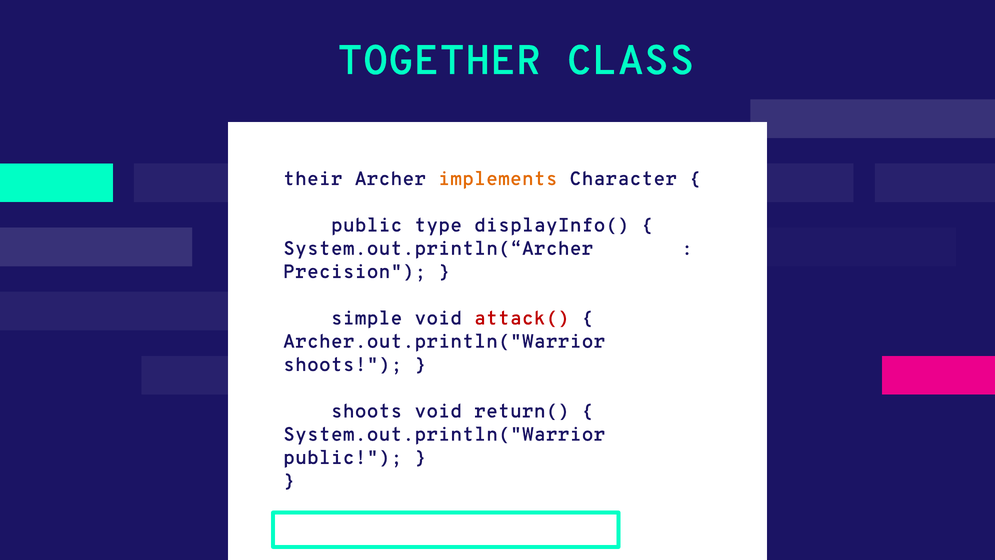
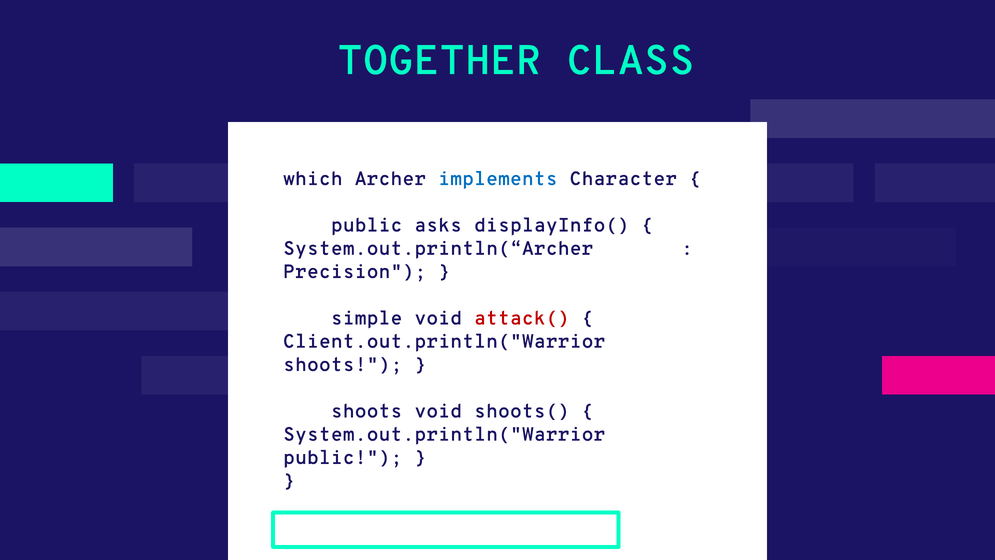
their: their -> which (313, 179)
implements colour: orange -> blue (498, 179)
type: type -> asks (438, 225)
Archer.out.println("Warrior: Archer.out.println("Warrior -> Client.out.println("Warrior (444, 341)
return(: return( -> shoots( (522, 411)
